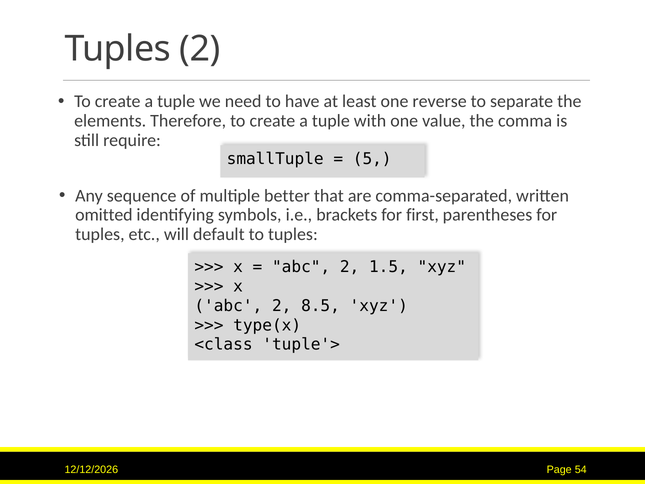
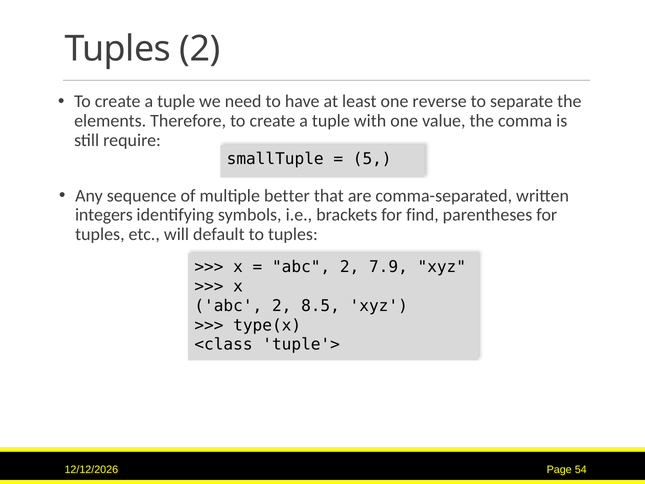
omitted: omitted -> integers (104, 215)
first: first -> find (422, 215)
1.5: 1.5 -> 7.9 (388, 267)
